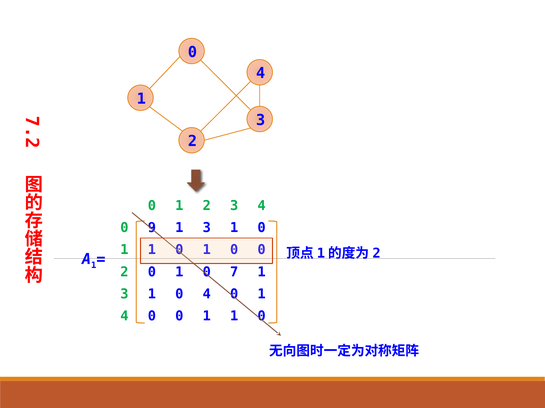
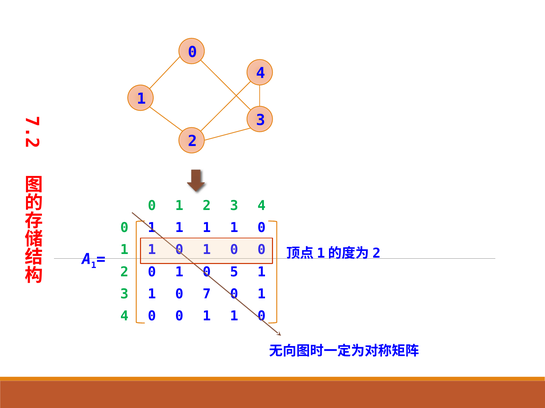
9: 9 -> 1 (152, 228)
3: 3 -> 1 (207, 228)
0 7: 7 -> 5 (234, 272)
0 4: 4 -> 7 (207, 294)
